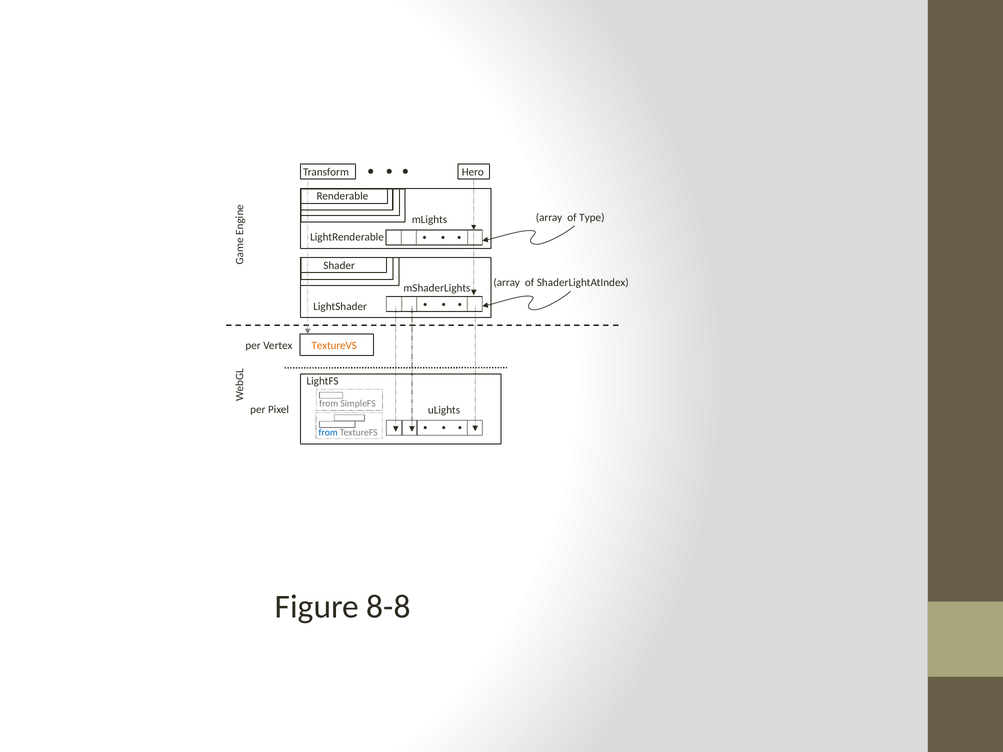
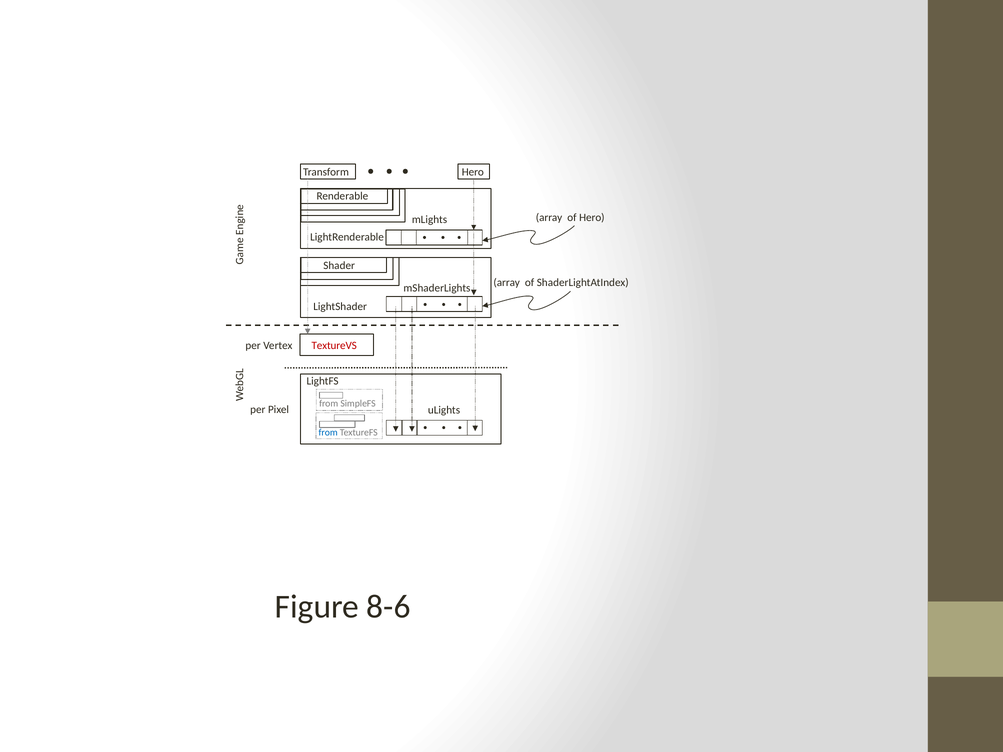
of Type: Type -> Hero (592, 218)
TextureVS colour: orange -> red (334, 346)
8-8: 8-8 -> 8-6 (389, 607)
